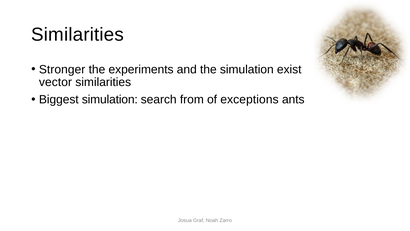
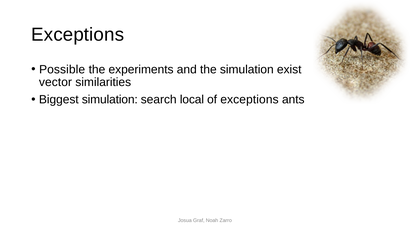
Similarities: Similarities -> Exceptions (78, 34)
Stronger: Stronger -> Possible (62, 69)
from: from -> local (192, 99)
